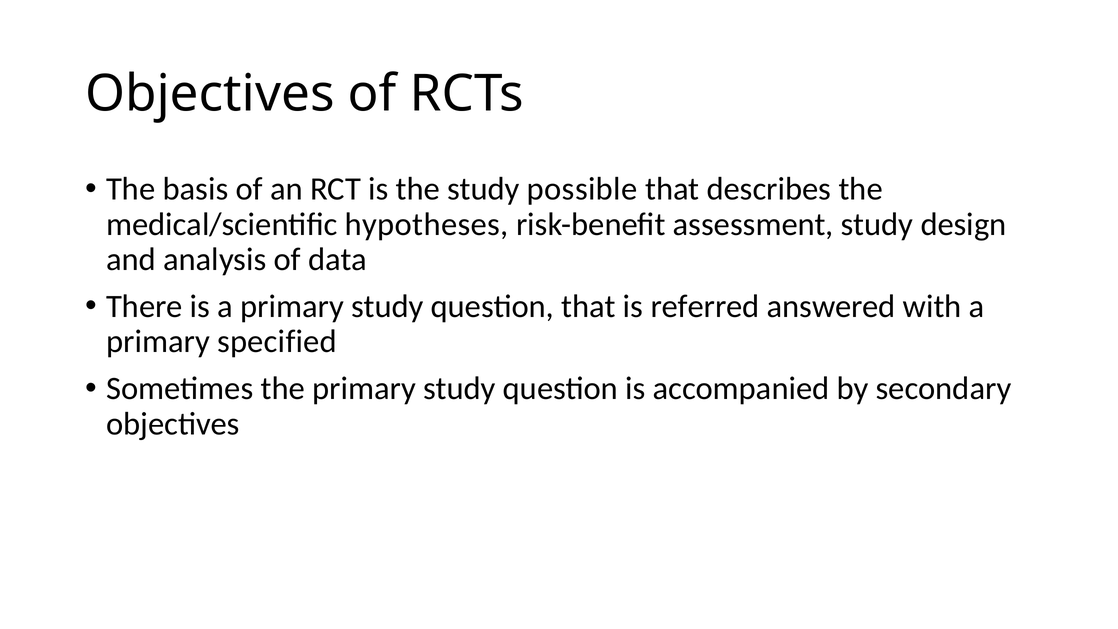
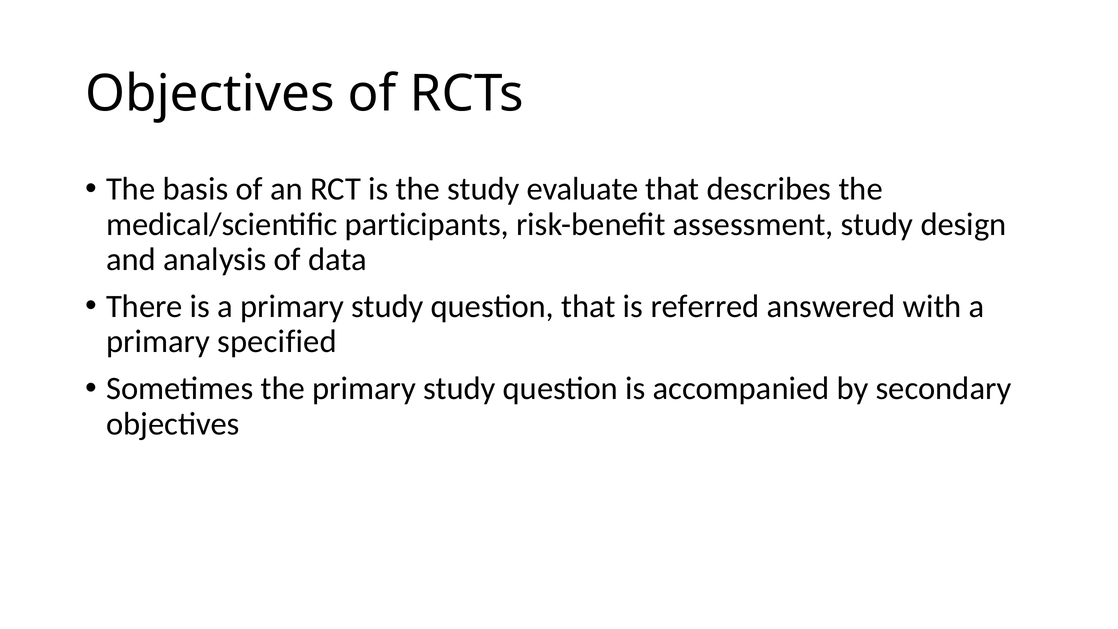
possible: possible -> evaluate (582, 189)
hypotheses: hypotheses -> participants (427, 224)
